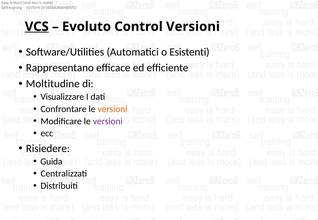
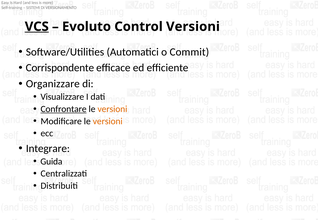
Esistenti: Esistenti -> Commit (189, 52)
Rappresentano: Rappresentano -> Corrispondente (60, 68)
Moltitudine: Moltitudine -> Organizzare (53, 84)
Confrontare underline: none -> present (64, 109)
versioni colour: purple -> orange (108, 121)
Risiedere: Risiedere -> Integrare (48, 149)
